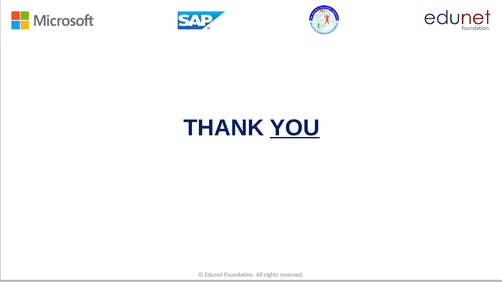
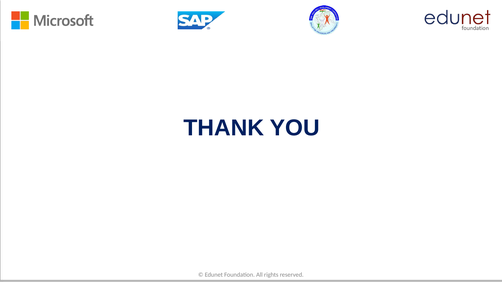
YOU underline: present -> none (295, 128)
